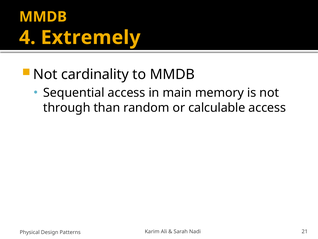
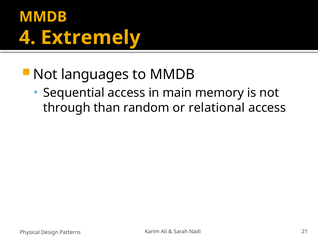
cardinality: cardinality -> languages (95, 74)
calculable: calculable -> relational (217, 107)
